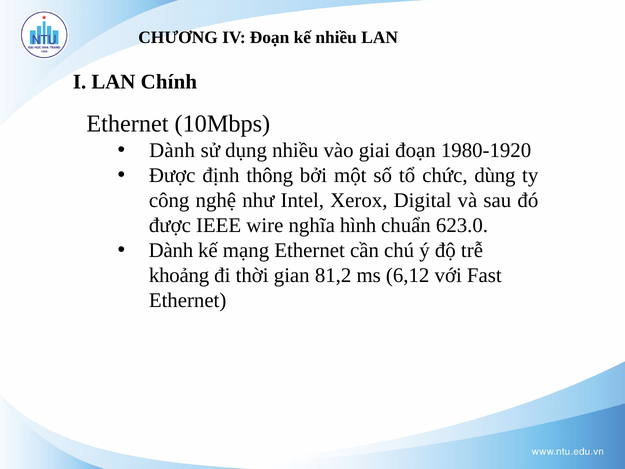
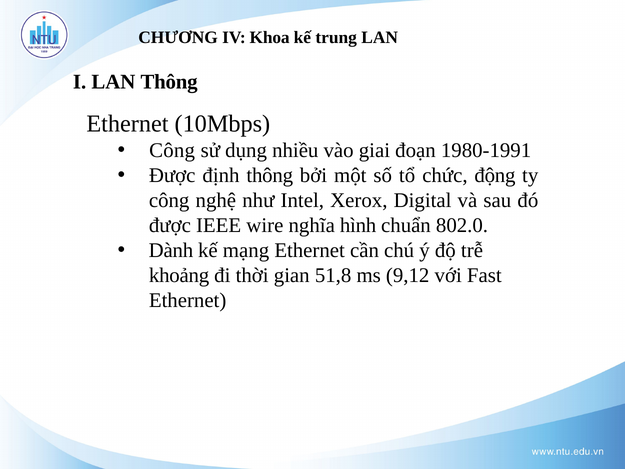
IV Đoạn: Đoạn -> Khoa (270, 38)
kế nhiều: nhiều -> trung (336, 38)
LAN Chính: Chính -> Thông (169, 82)
Dành: Dành -> Công (172, 150)
1980-1920: 1980-1920 -> 1980-1991 (486, 150)
dùng: dùng -> động (495, 175)
623.0: 623.0 -> 802.0 (462, 225)
81,2: 81,2 -> 51,8 (333, 275)
6,12: 6,12 -> 9,12 (408, 275)
